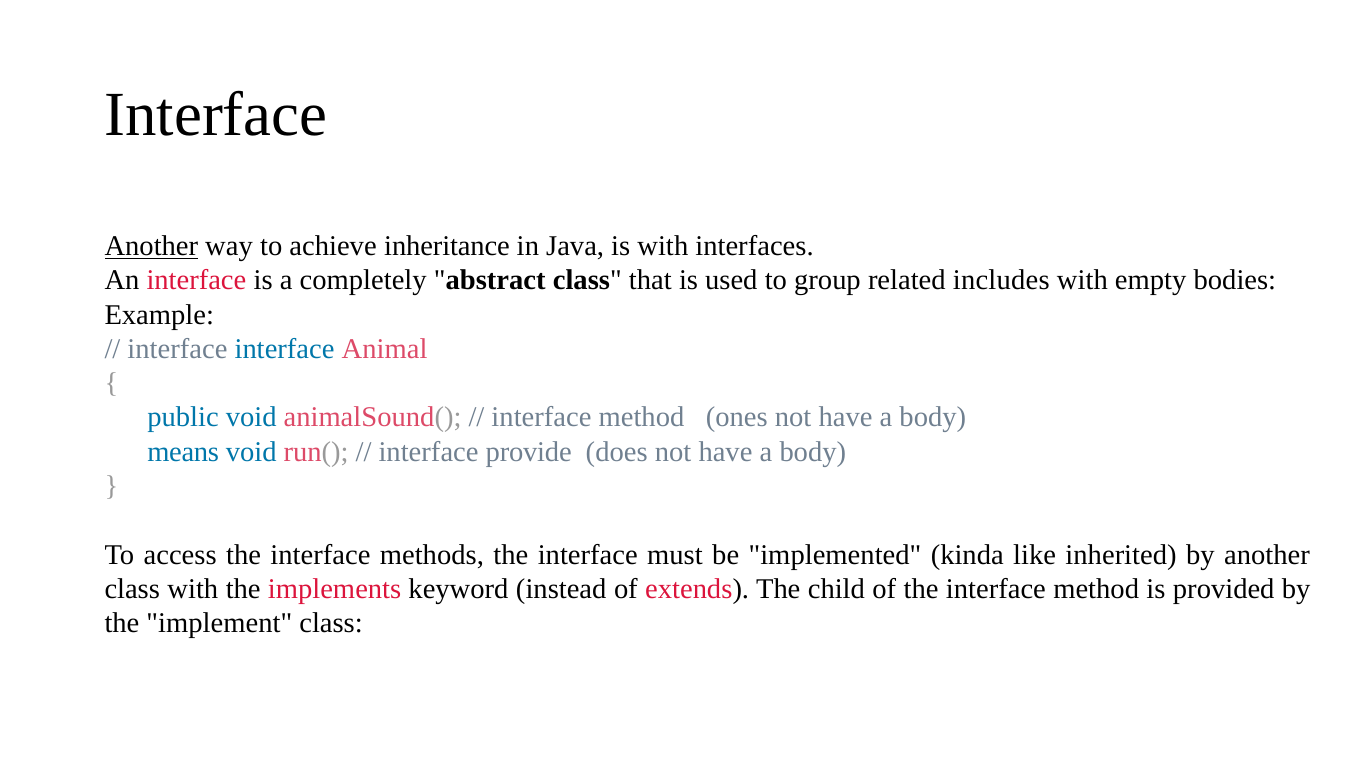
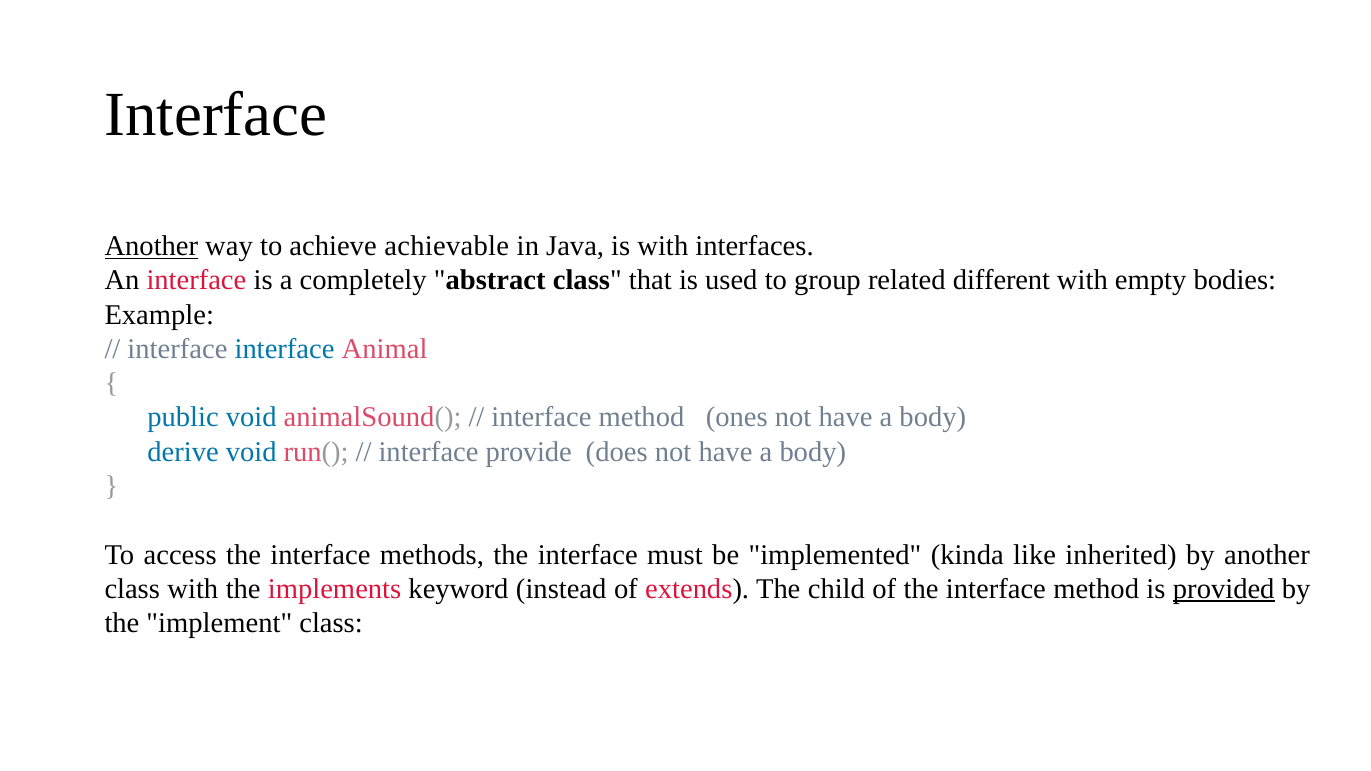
inheritance: inheritance -> achievable (447, 246)
includes: includes -> different (1001, 280)
means: means -> derive (183, 452)
provided underline: none -> present (1224, 589)
